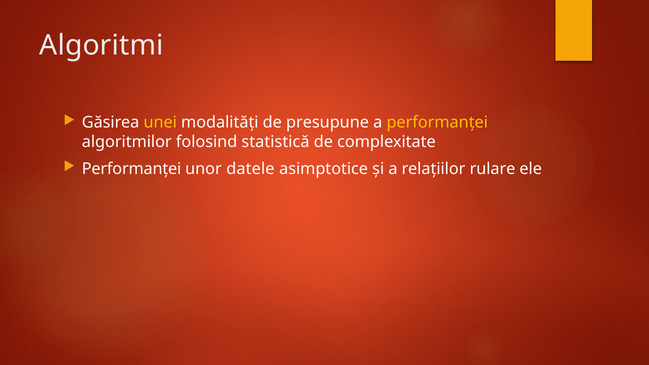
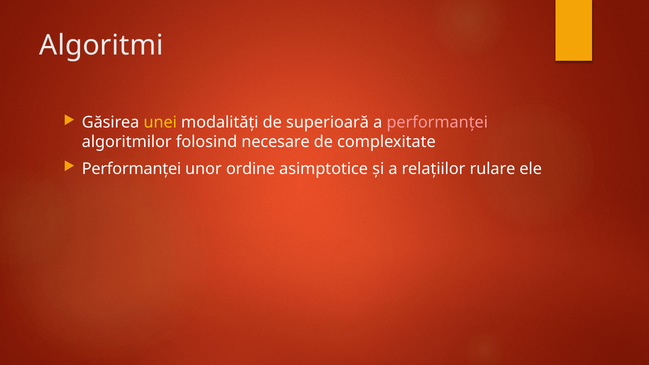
presupune: presupune -> superioară (328, 123)
performanței colour: yellow -> pink (437, 123)
statistică: statistică -> necesare (276, 142)
datele: datele -> ordine (251, 169)
